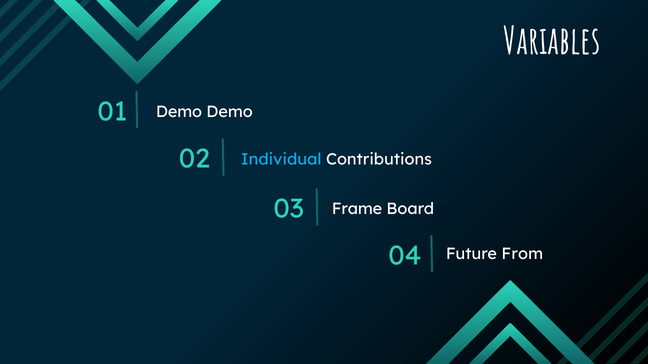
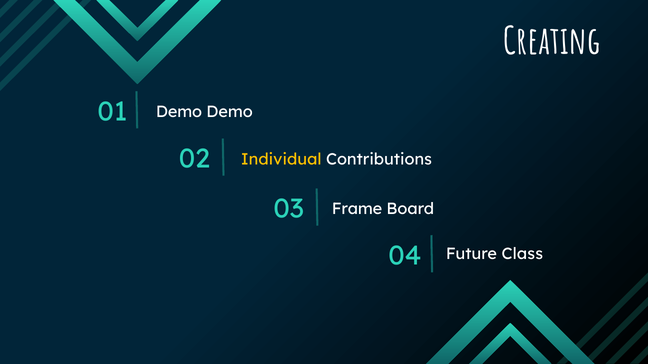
Variables: Variables -> Creating (552, 42)
Individual colour: light blue -> yellow (281, 160)
From: From -> Class (522, 254)
